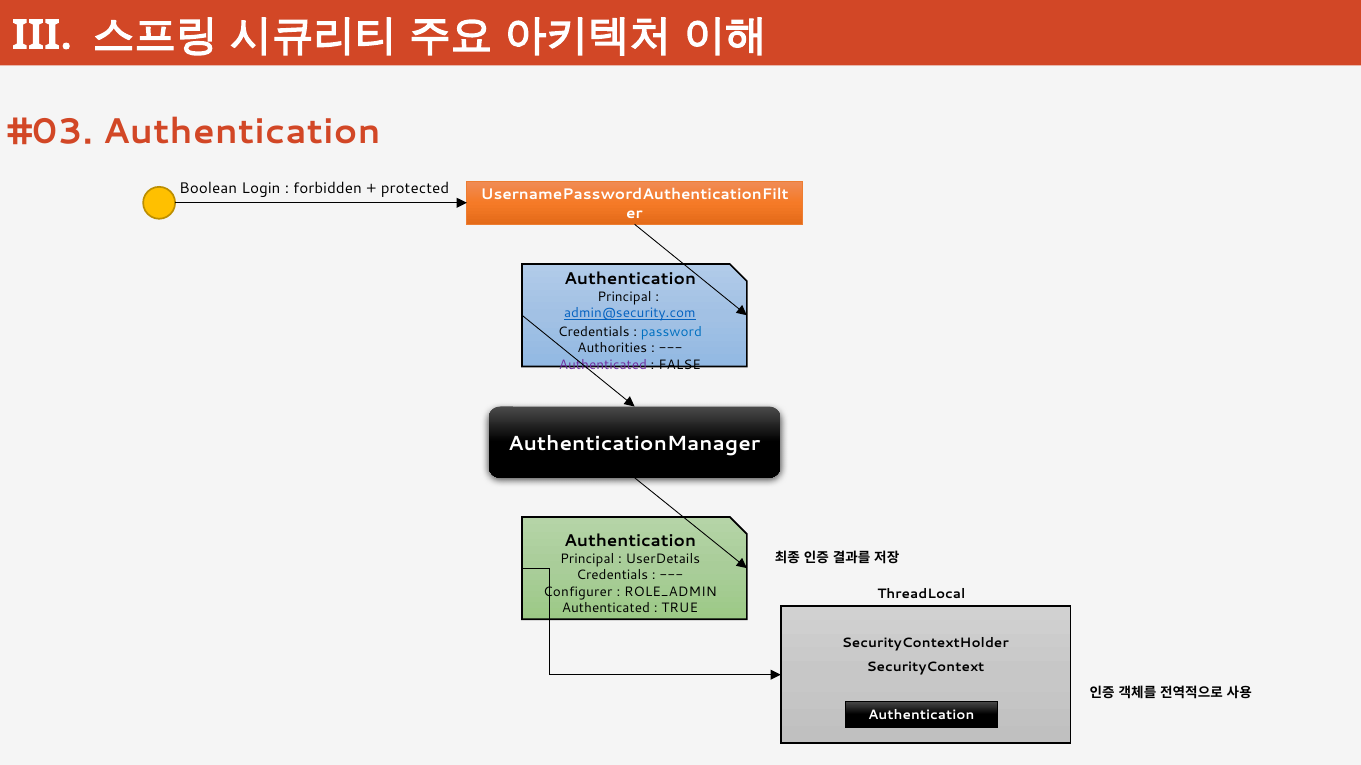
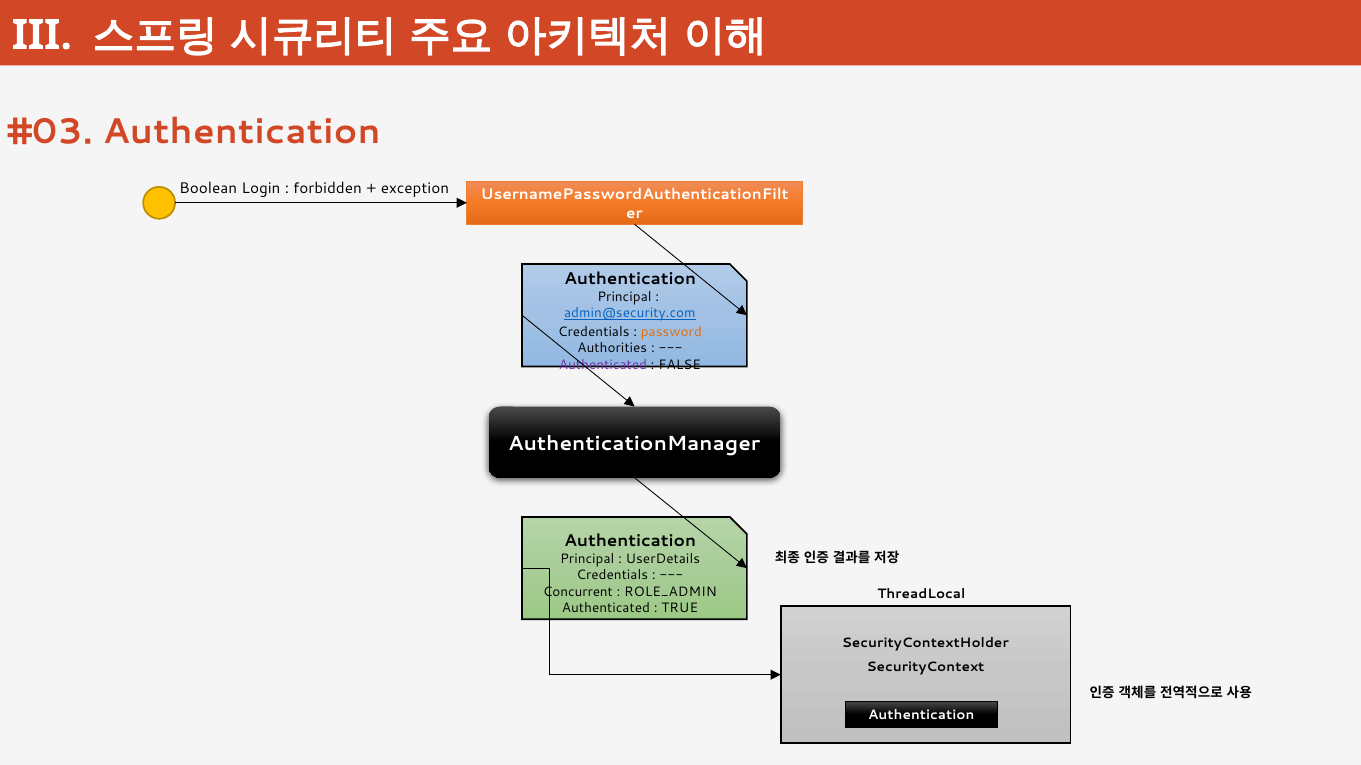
protected: protected -> exception (415, 189)
password colour: blue -> orange (671, 332)
Configurer: Configurer -> Concurrent (578, 592)
